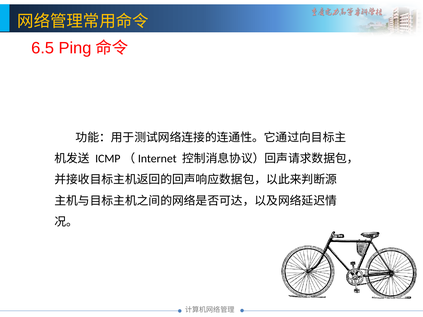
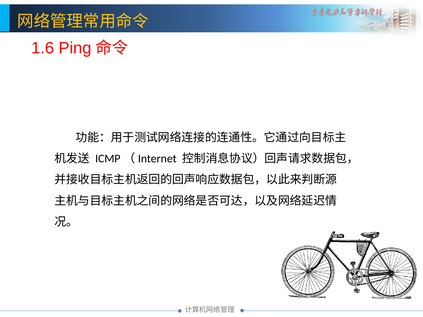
6.5: 6.5 -> 1.6 (43, 48)
